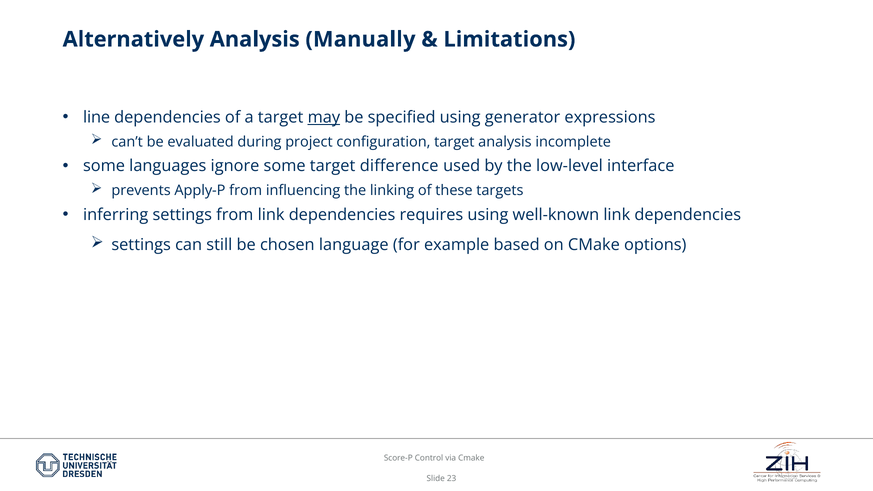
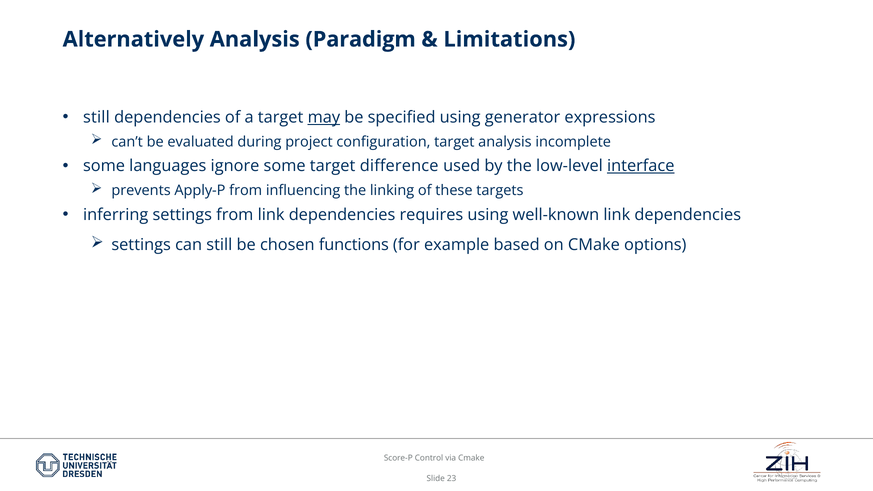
Manually: Manually -> Paradigm (361, 39)
line: line -> still (96, 117)
interface underline: none -> present (641, 166)
language: language -> functions (354, 245)
